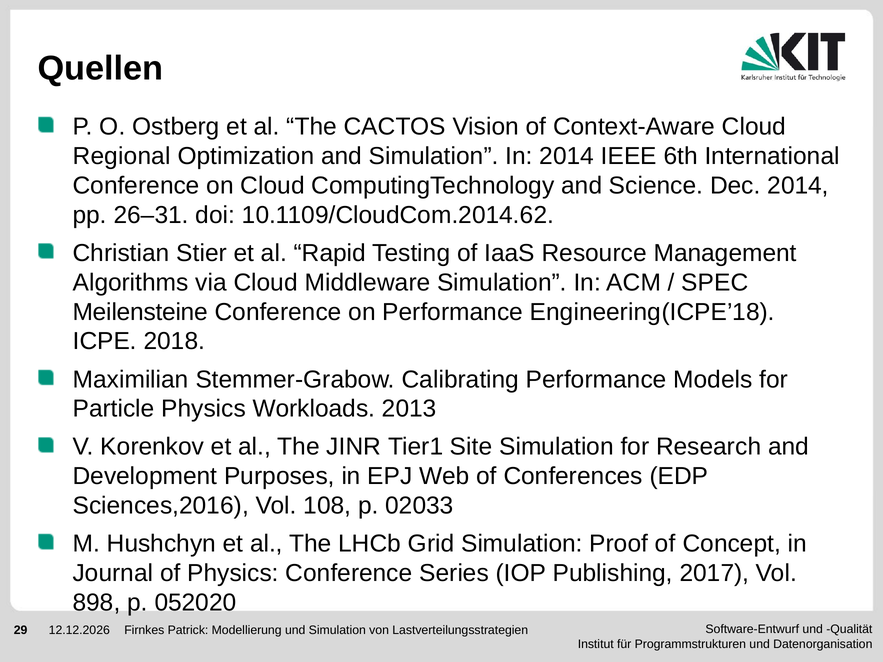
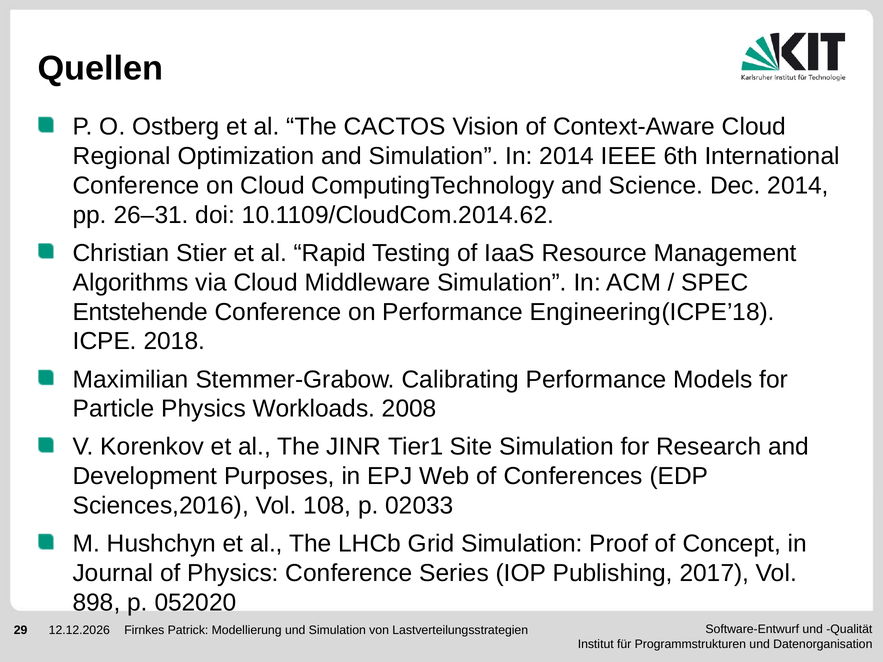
Meilensteine: Meilensteine -> Entstehende (140, 312)
2013: 2013 -> 2008 (409, 409)
